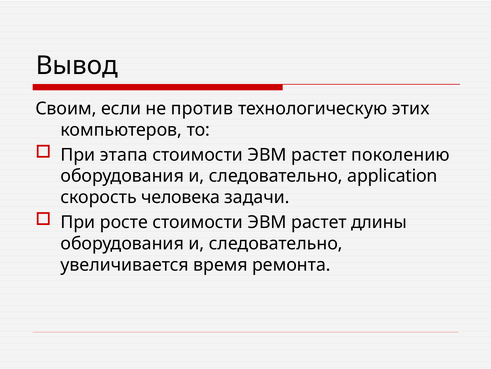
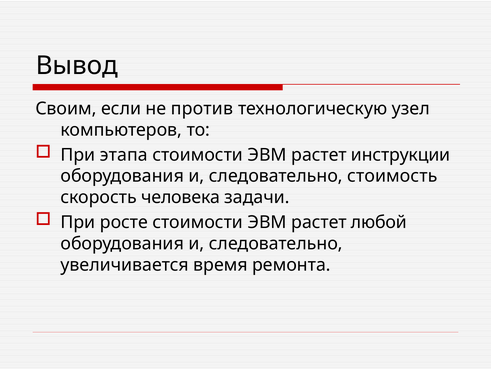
этих: этих -> узел (411, 108)
поколению: поколению -> инструкции (401, 154)
application: application -> стоимость (392, 176)
длины: длины -> любой (379, 222)
